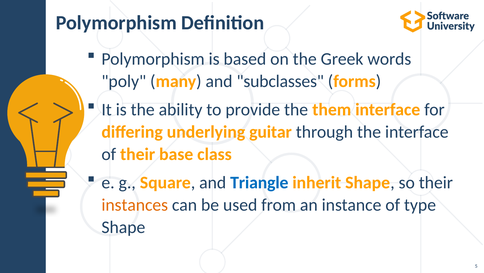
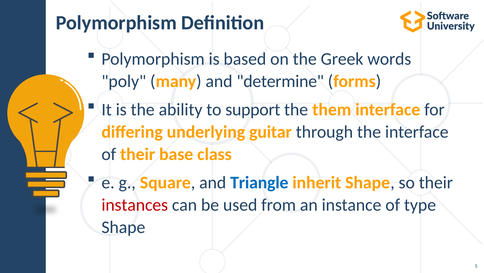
subclasses: subclasses -> determine (280, 81)
provide: provide -> support (253, 109)
instances colour: orange -> red (135, 204)
